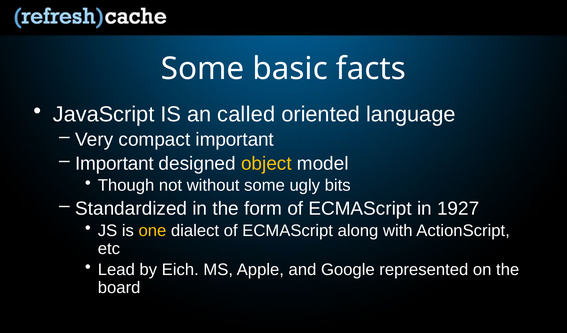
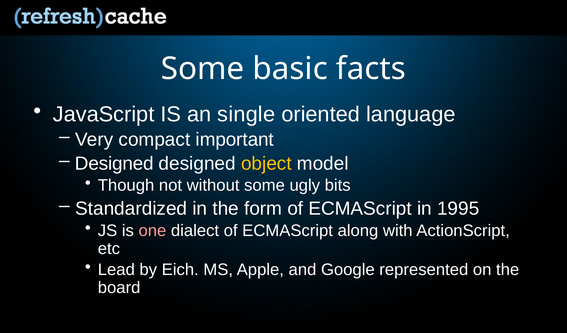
called: called -> single (246, 114)
Important: Important -> Designed (114, 164)
1927: 1927 -> 1995 (458, 209)
one colour: yellow -> pink (152, 231)
